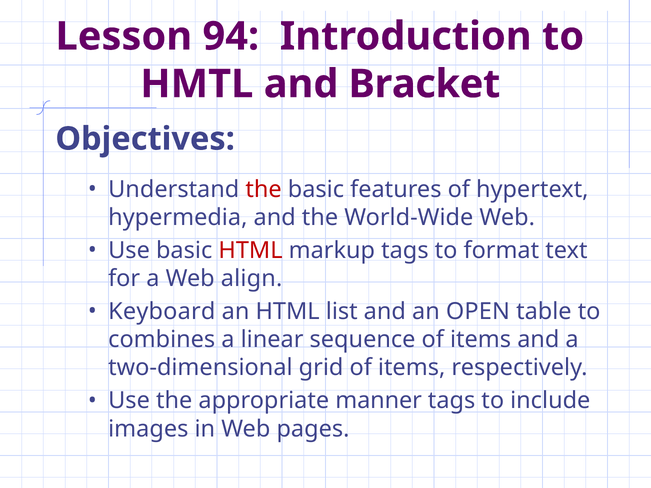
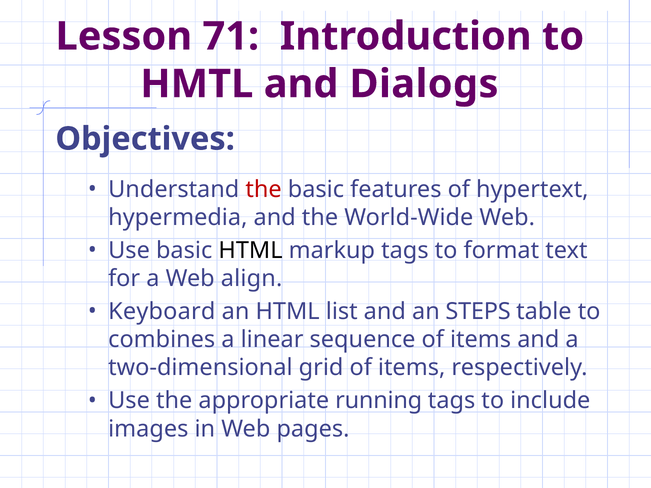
94: 94 -> 71 (231, 36)
Bracket: Bracket -> Dialogs (424, 84)
HTML colour: red -> black (251, 250)
OPEN: OPEN -> STEPS (478, 312)
manner: manner -> running (379, 401)
